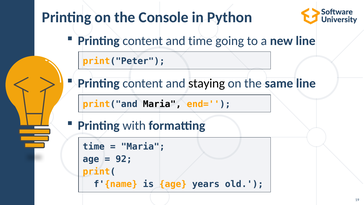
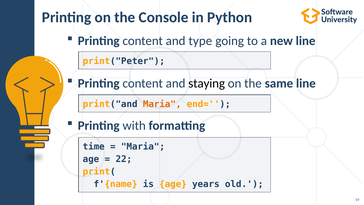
and time: time -> type (200, 41)
Maria colour: black -> orange (162, 104)
92: 92 -> 22 (124, 159)
